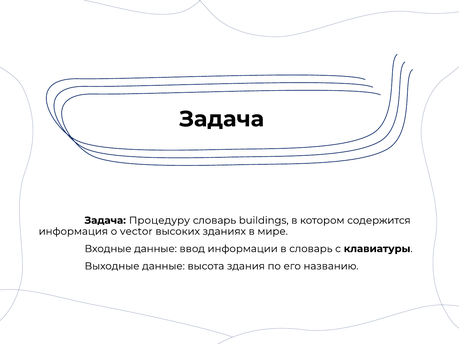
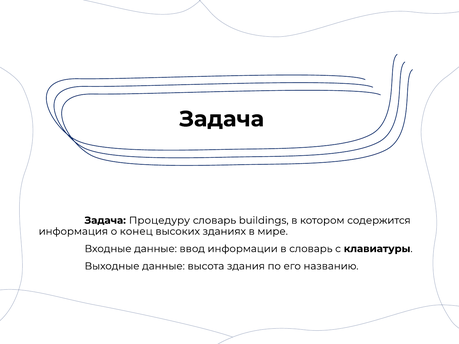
vector: vector -> конец (136, 232)
